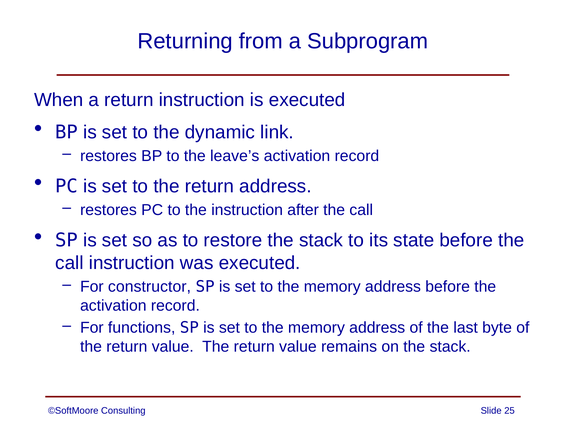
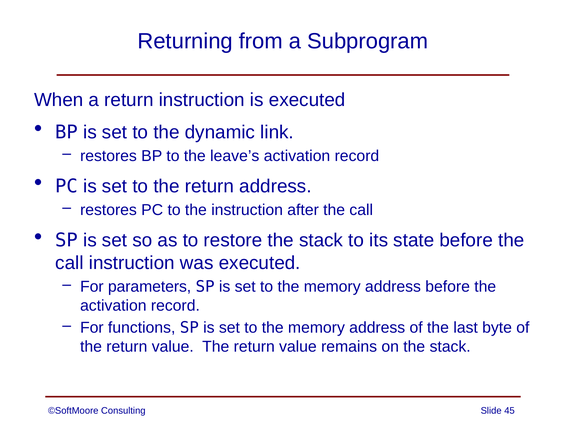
constructor: constructor -> parameters (150, 286)
25: 25 -> 45 (510, 410)
